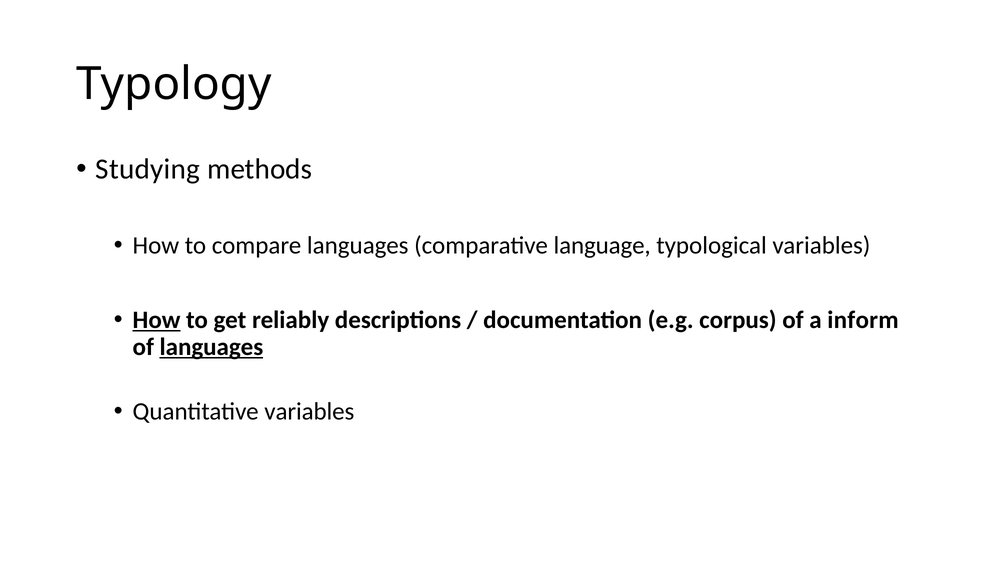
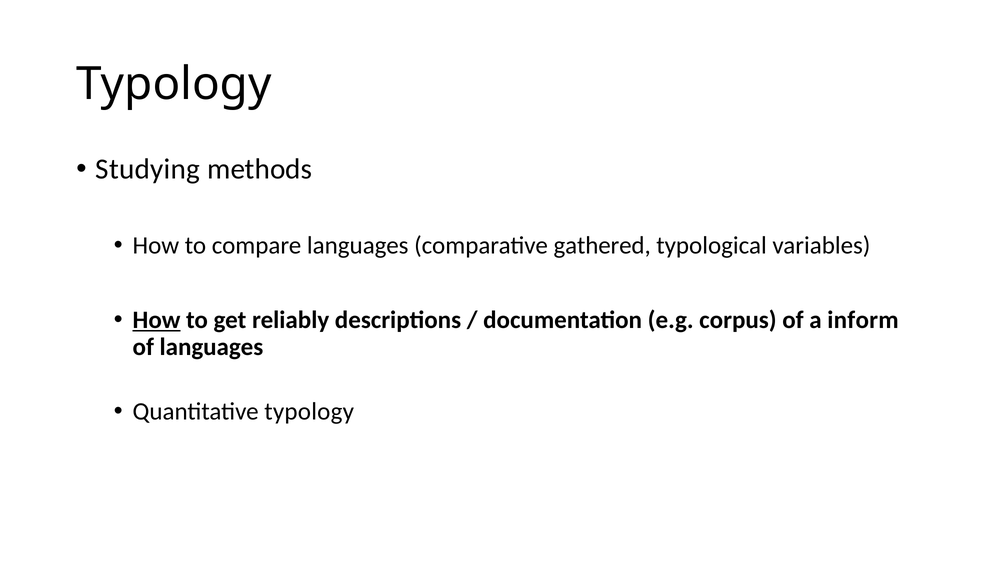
language: language -> gathered (602, 246)
languages underline: present -> none (211, 347)
Quantitative variables: variables -> typology (309, 411)
